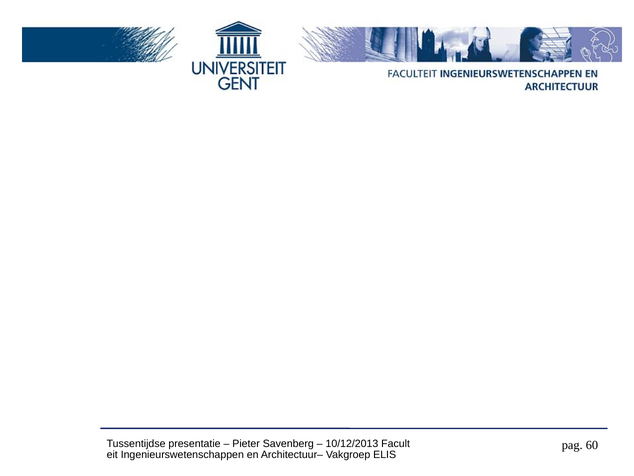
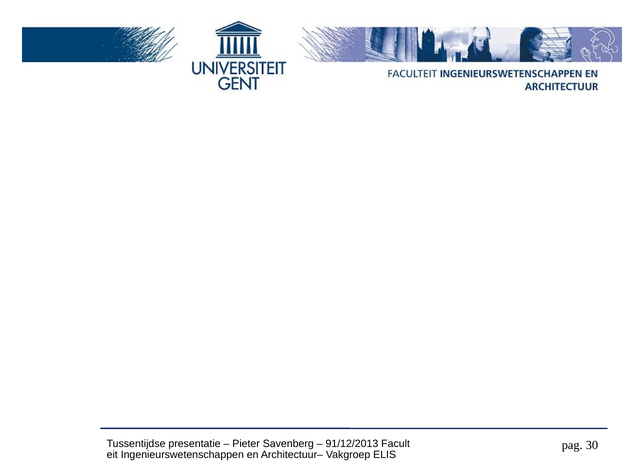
10/12/2013: 10/12/2013 -> 91/12/2013 (352, 443)
60: 60 -> 30 (592, 445)
